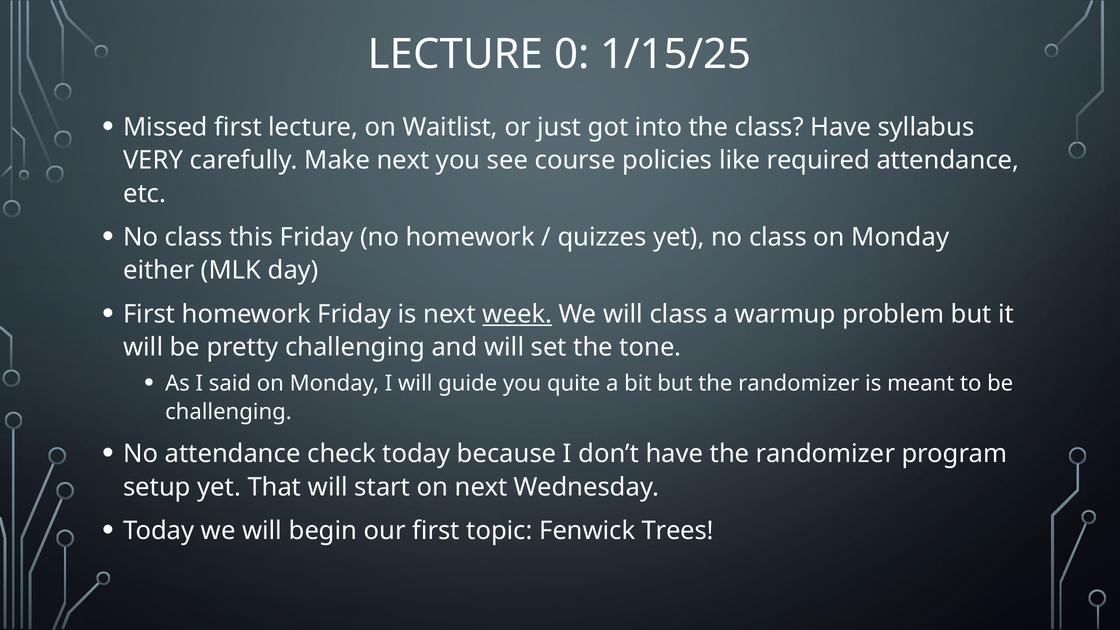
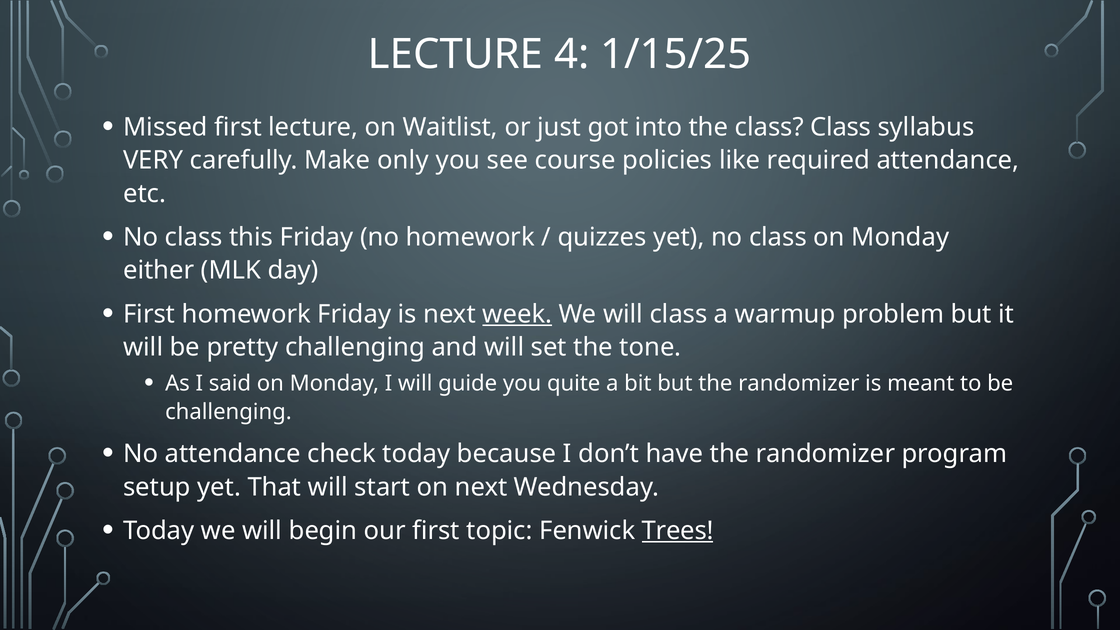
0: 0 -> 4 (572, 54)
class Have: Have -> Class (841, 127)
Make next: next -> only (403, 160)
Trees underline: none -> present (678, 531)
